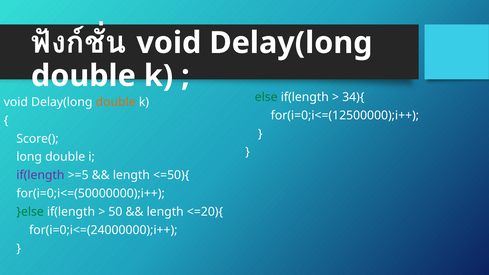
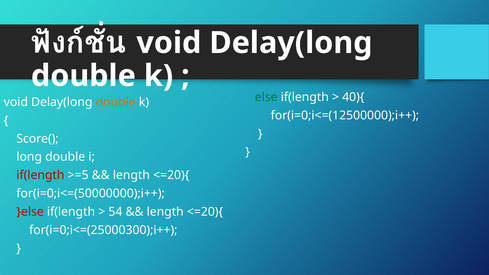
34){: 34){ -> 40){ (353, 97)
if(length colour: purple -> red (40, 175)
<=50){: <=50){ -> <=20){ (171, 175)
}else colour: green -> red (30, 212)
50: 50 -> 54 (115, 212)
for(i=0;i<=(24000000);i++: for(i=0;i<=(24000000);i++ -> for(i=0;i<=(25000300);i++ (103, 230)
